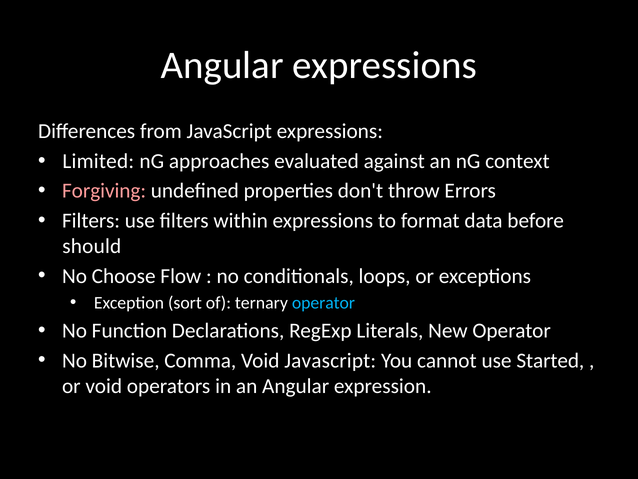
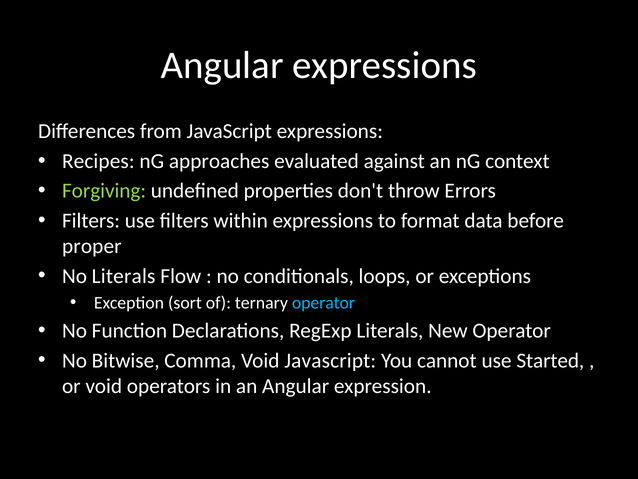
Limited: Limited -> Recipes (98, 161)
Forgiving colour: pink -> light green (104, 191)
should: should -> proper (92, 246)
No Choose: Choose -> Literals (124, 276)
